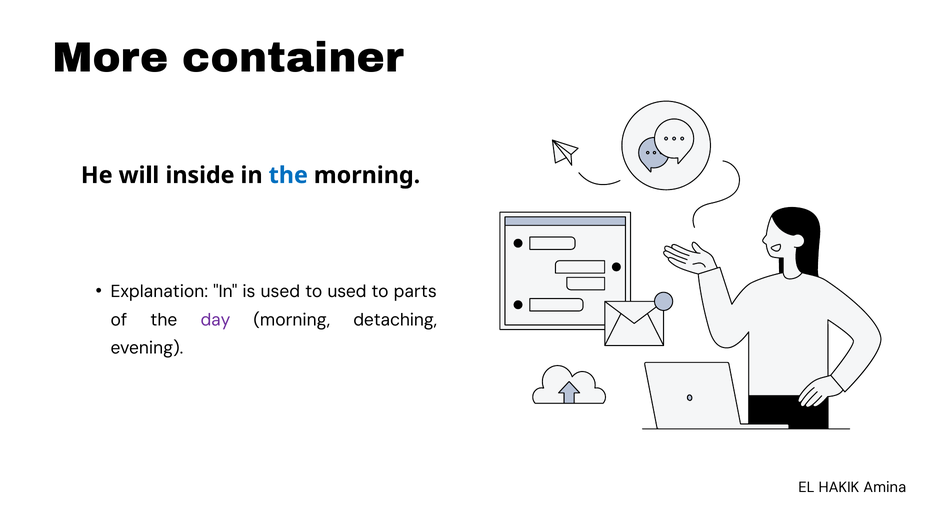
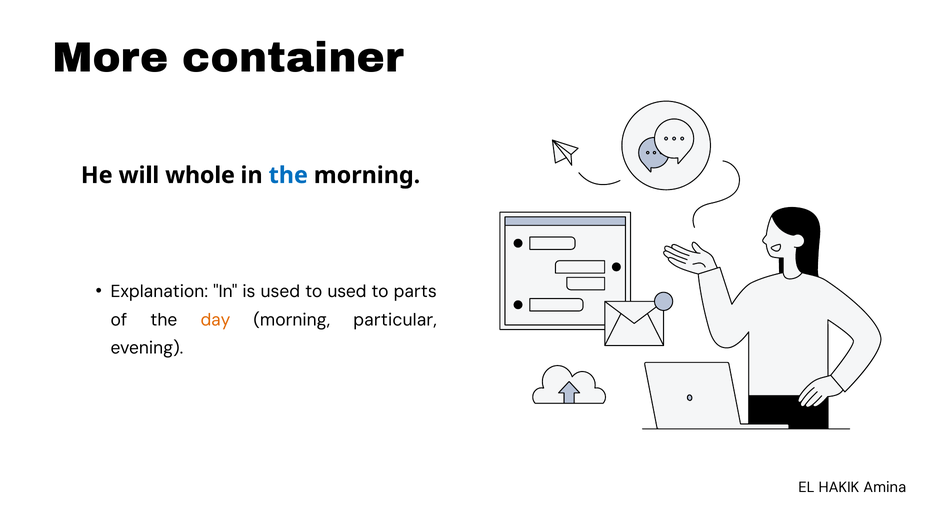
inside: inside -> whole (200, 175)
day colour: purple -> orange (215, 320)
detaching: detaching -> particular (395, 320)
